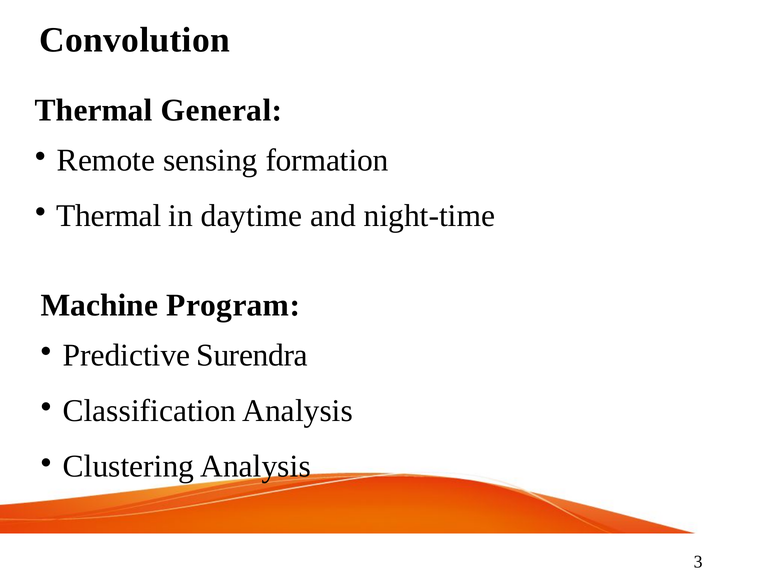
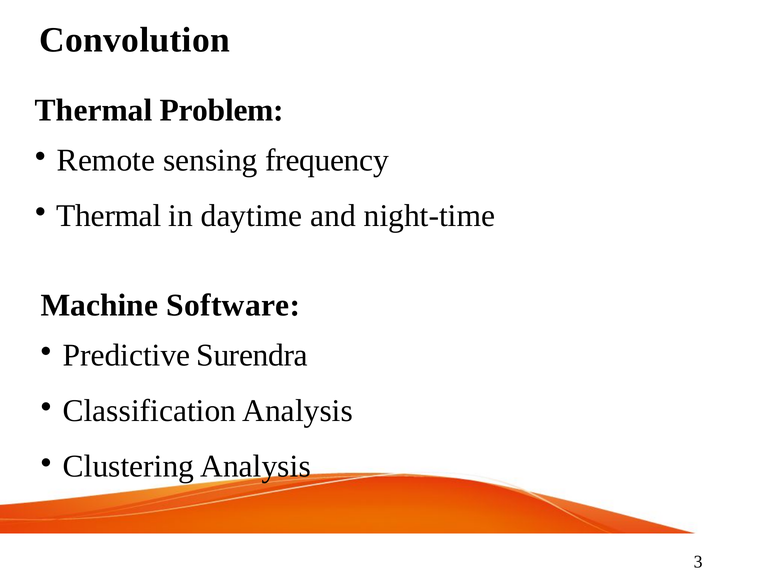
General: General -> Problem (222, 110)
formation: formation -> frequency (327, 160)
Program: Program -> Software (233, 305)
